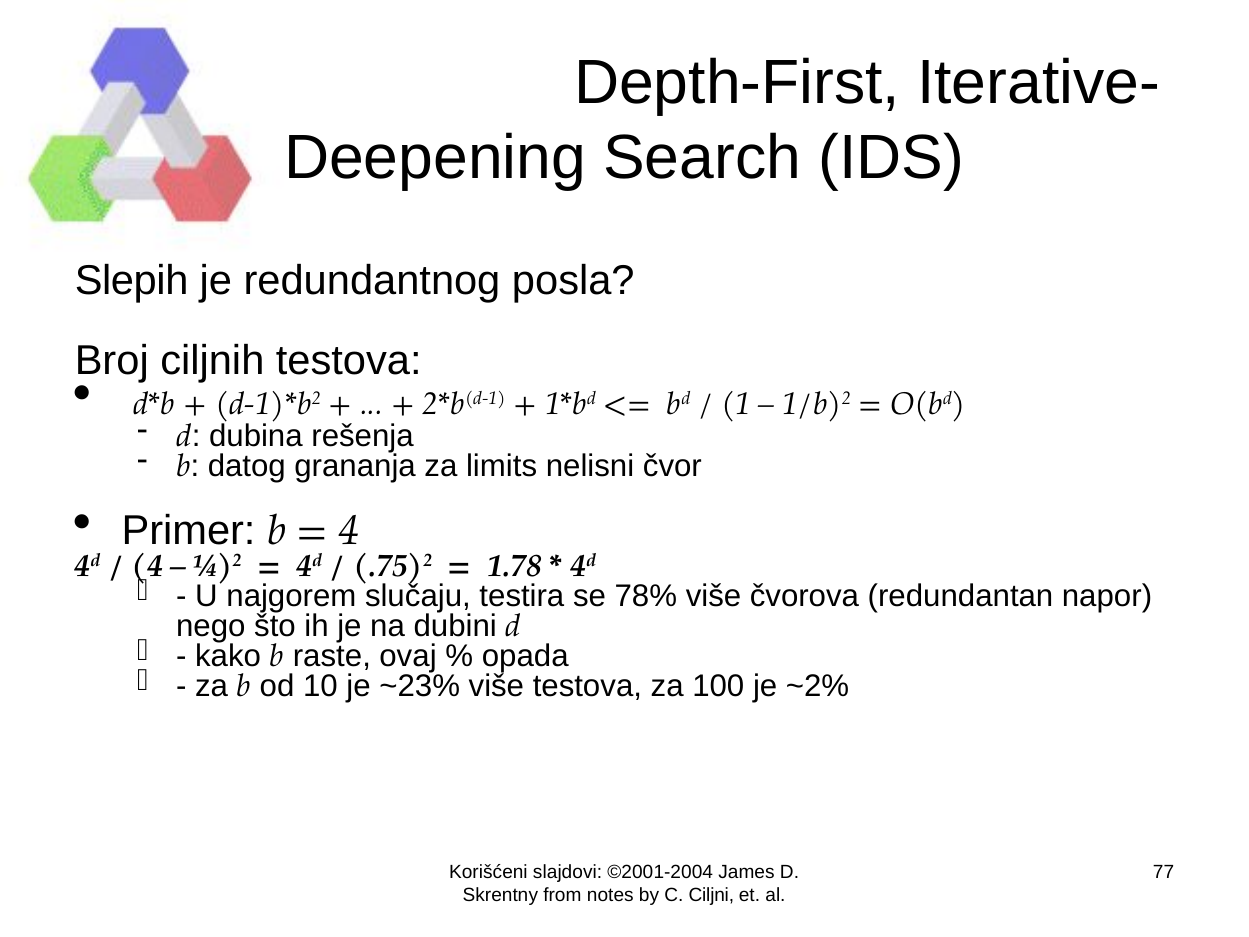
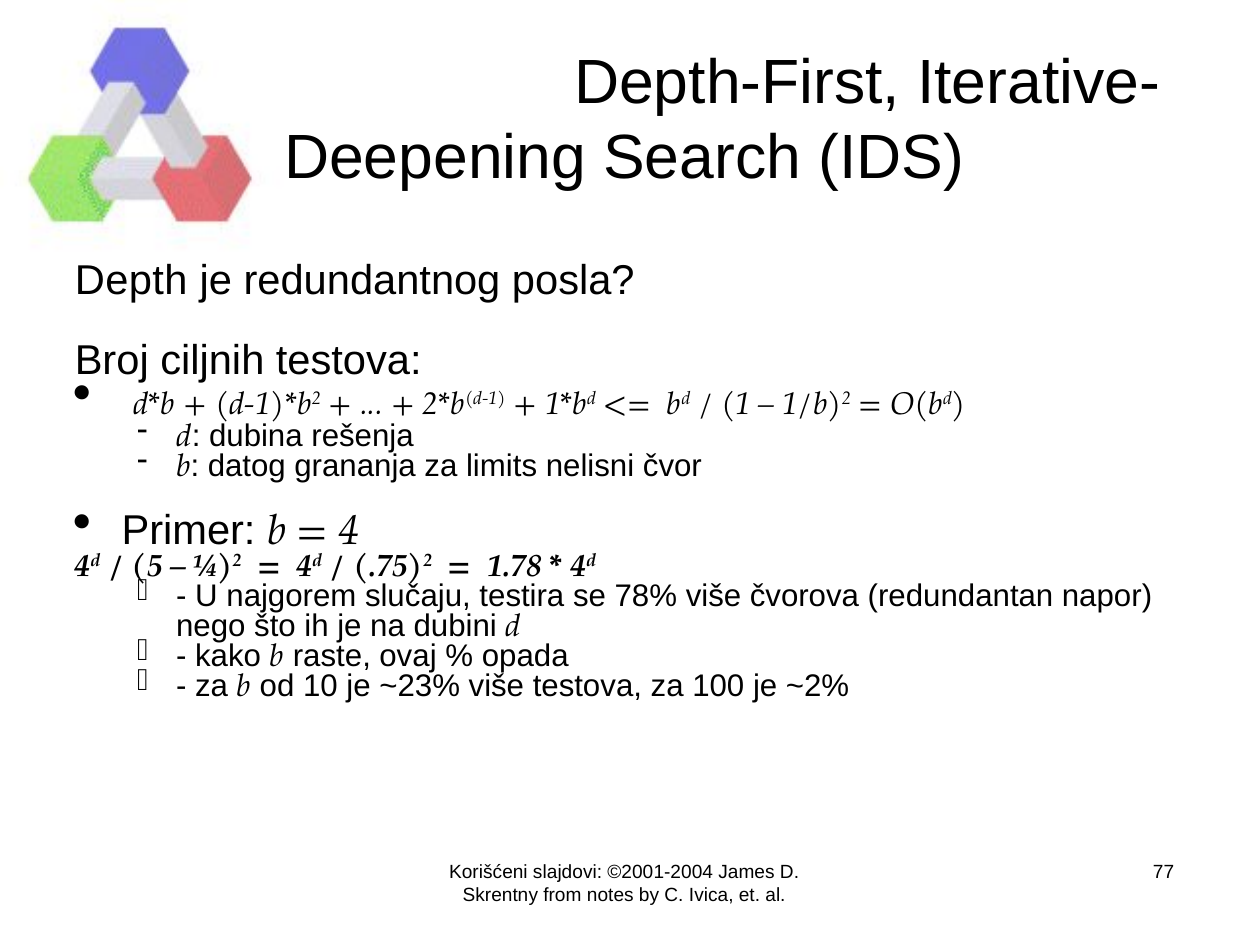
Slepih: Slepih -> Depth (131, 280)
4: 4 -> 5 (147, 566)
Ciljni: Ciljni -> Ivica (711, 895)
